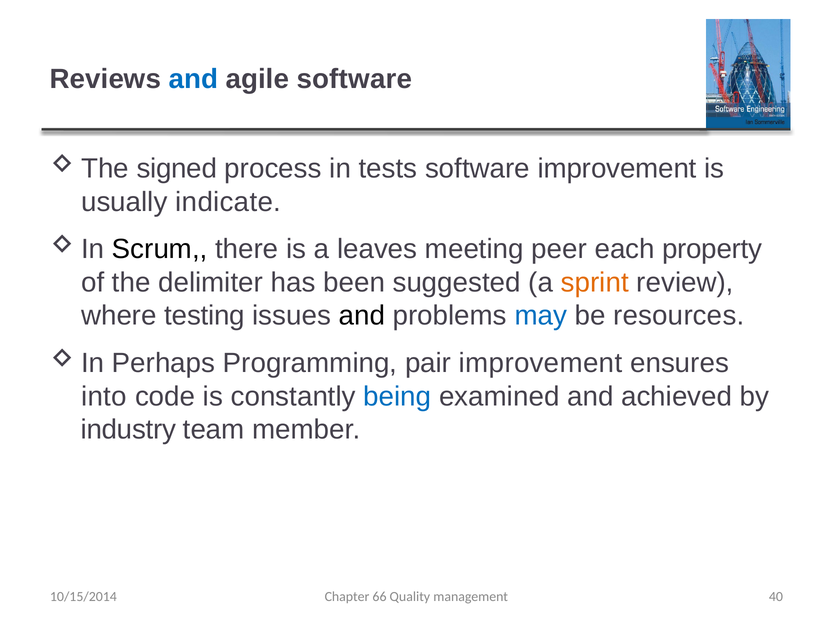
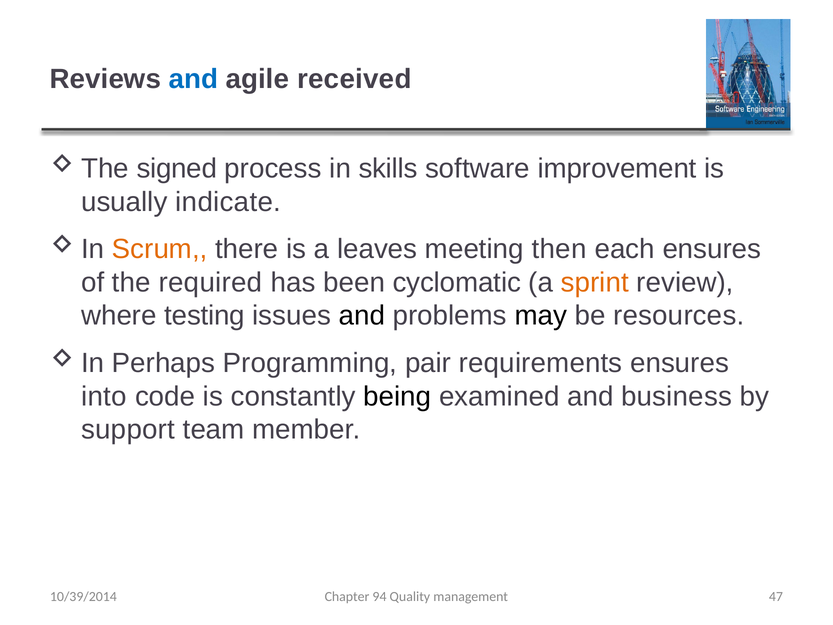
agile software: software -> received (354, 79)
tests: tests -> skills (388, 168)
Scrum colour: black -> orange (160, 249)
peer: peer -> then (559, 249)
each property: property -> ensures (712, 249)
delimiter: delimiter -> required (210, 282)
suggested: suggested -> cyclomatic (457, 282)
may colour: blue -> black (541, 316)
pair improvement: improvement -> requirements (541, 363)
being colour: blue -> black (397, 396)
achieved: achieved -> business (677, 396)
industry: industry -> support (128, 430)
66: 66 -> 94 (379, 596)
40: 40 -> 47 (776, 596)
10/15/2014: 10/15/2014 -> 10/39/2014 (83, 597)
